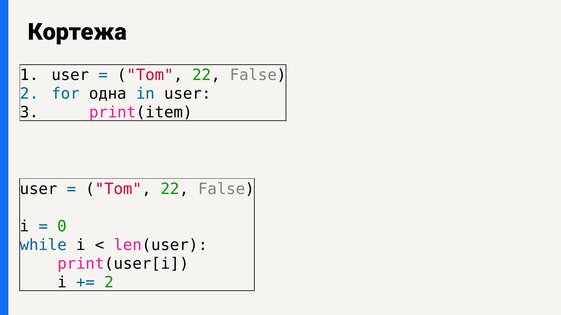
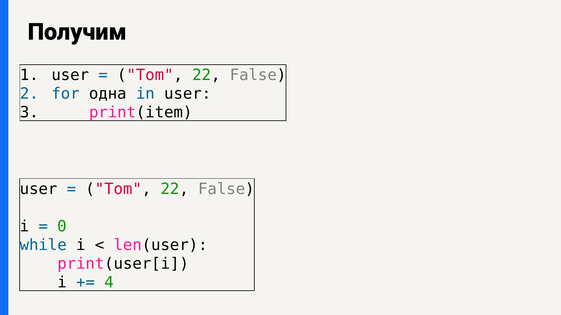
Кортежа: Кортежа -> Получим (77, 32)
2: 2 -> 4 (109, 283)
